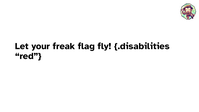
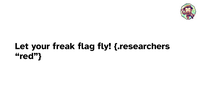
.disabilities: .disabilities -> .researchers (142, 46)
